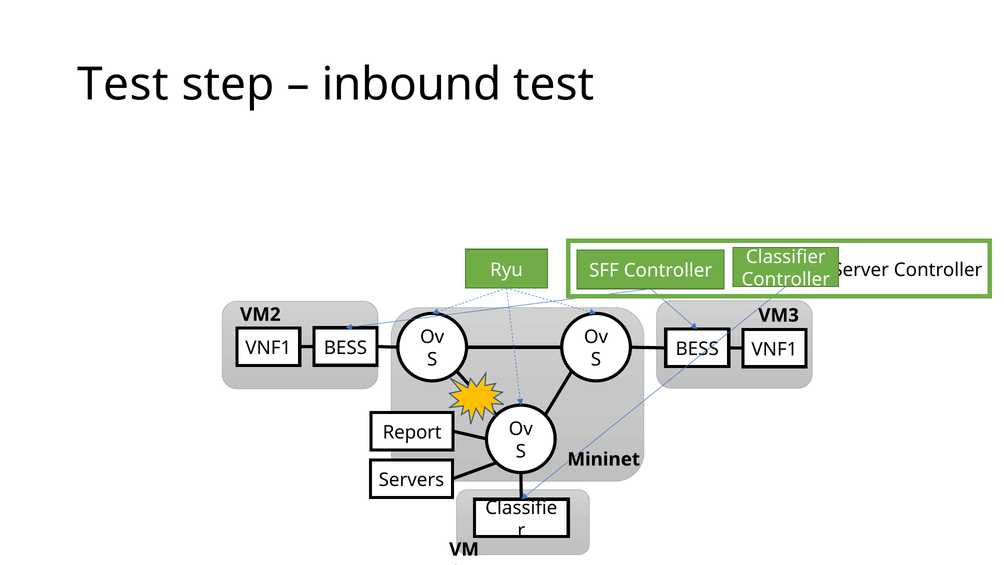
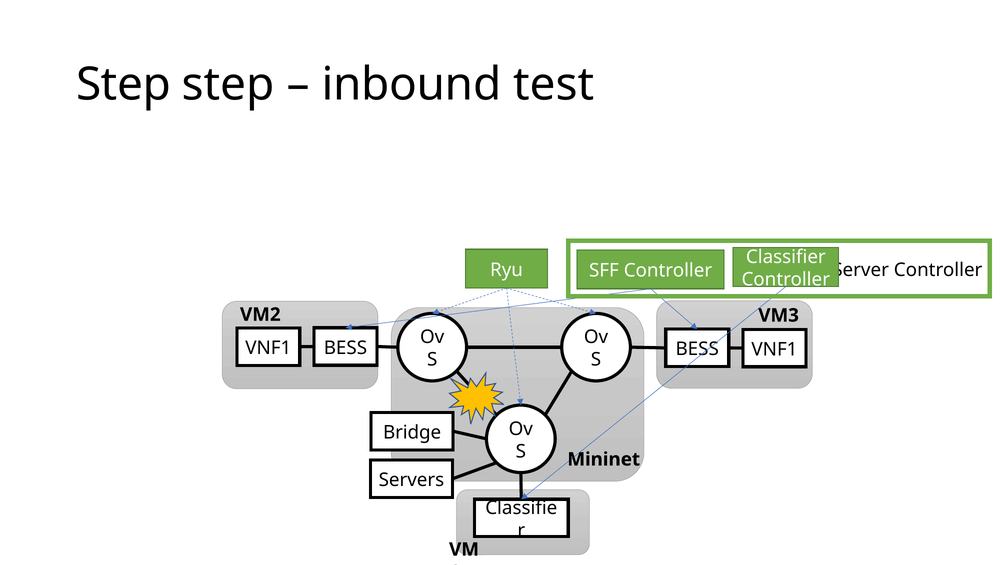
Test: Test -> Step (123, 84)
Report: Report -> Bridge (412, 432)
